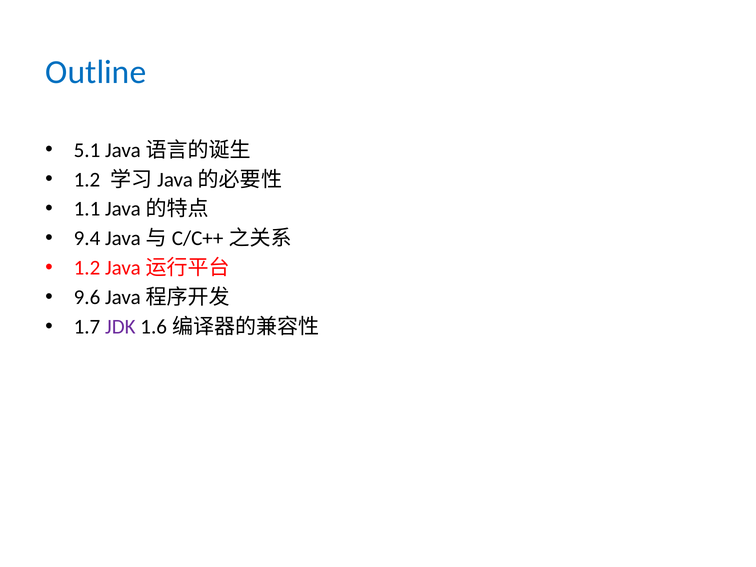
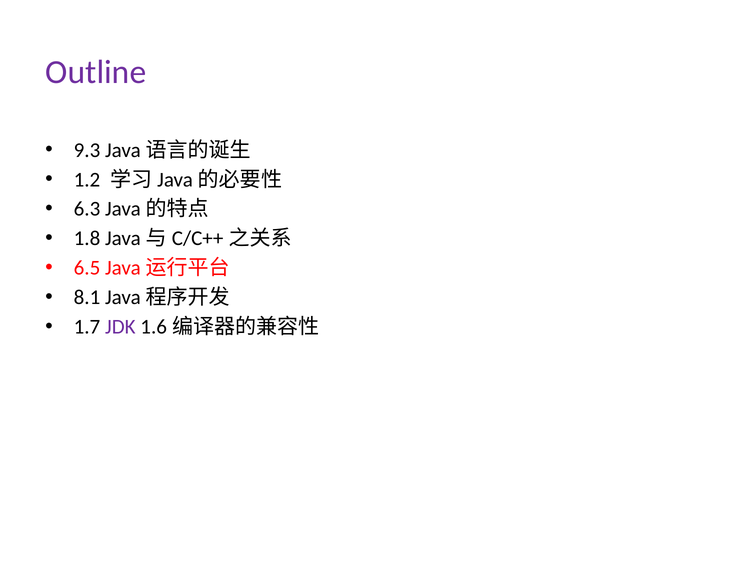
Outline colour: blue -> purple (96, 72)
5.1: 5.1 -> 9.3 (87, 150)
1.1: 1.1 -> 6.3 (87, 209)
9.4: 9.4 -> 1.8 (87, 238)
1.2: 1.2 -> 6.5 (87, 268)
9.6: 9.6 -> 8.1 (87, 297)
